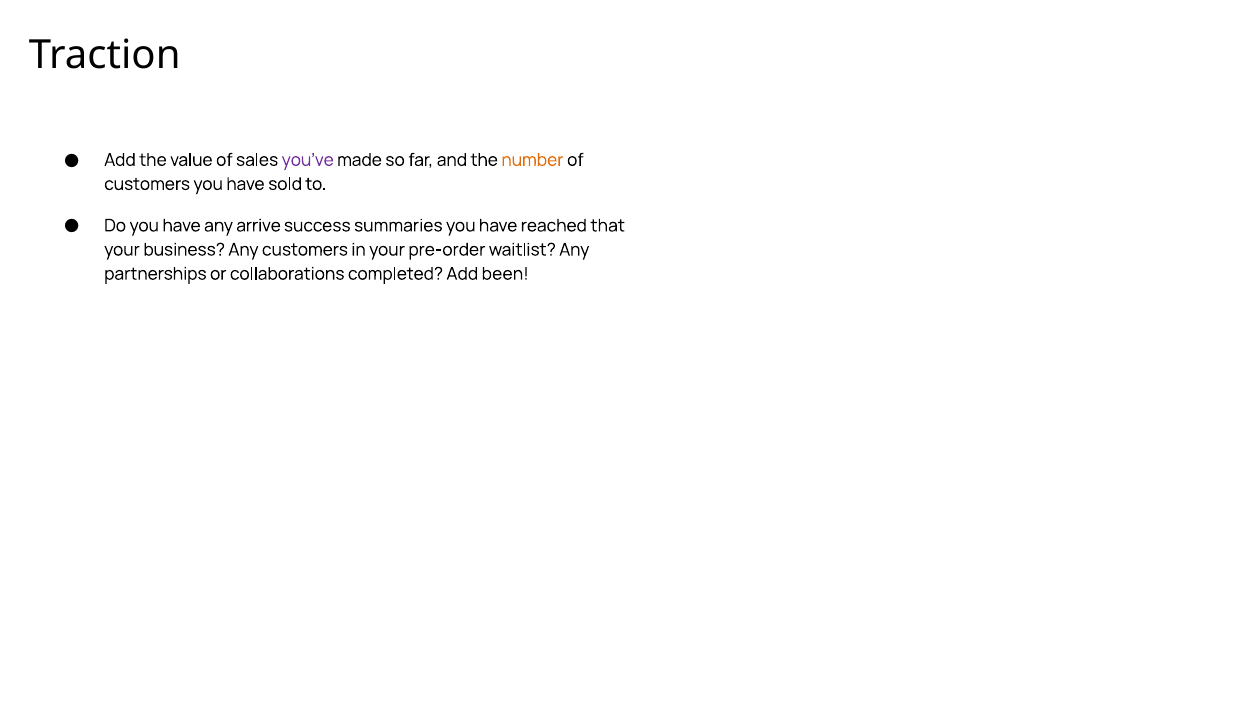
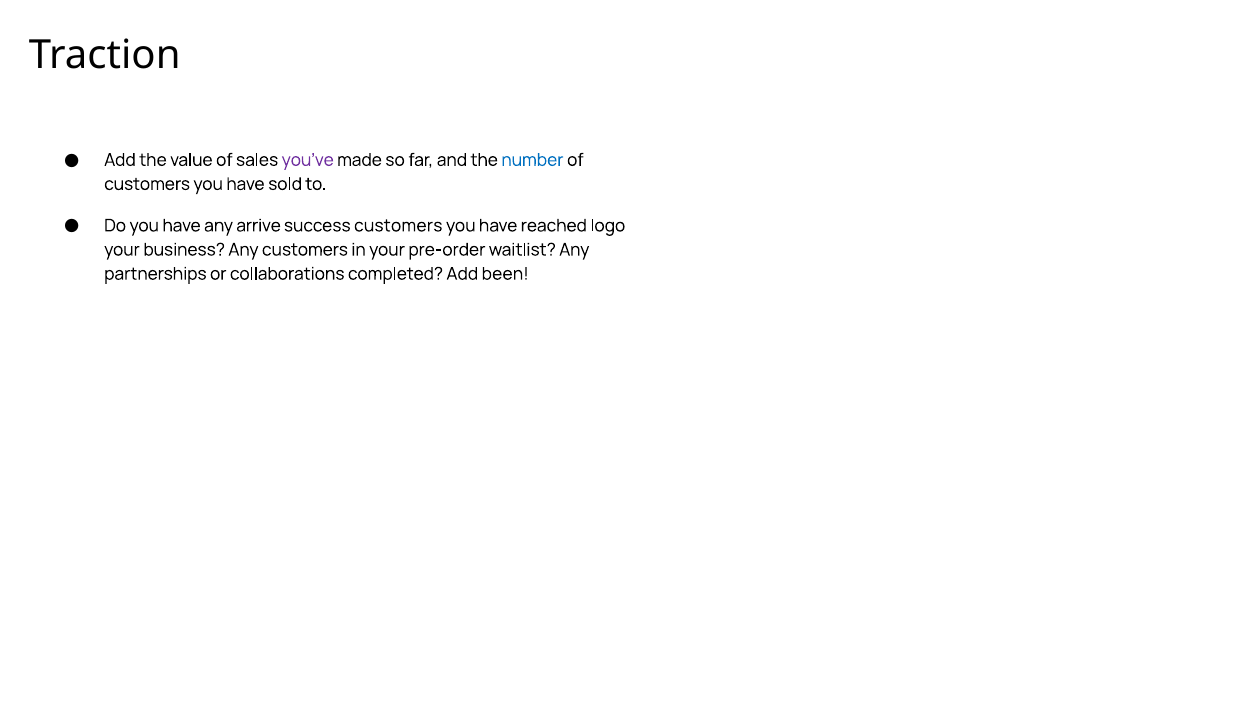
number colour: orange -> blue (532, 160)
success summaries: summaries -> customers (398, 226)
that: that -> logo (608, 226)
